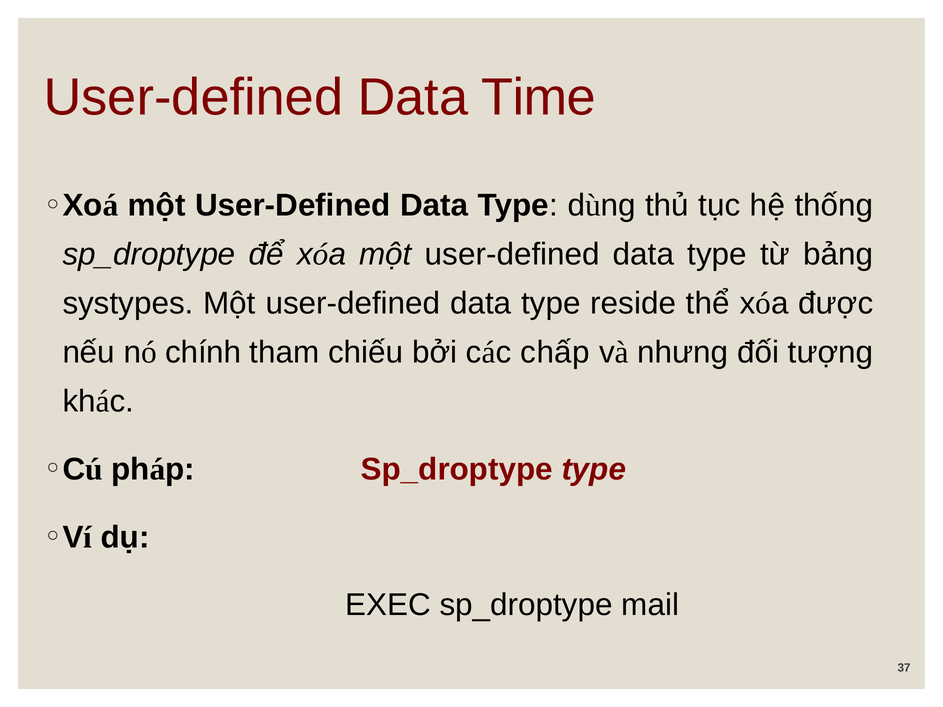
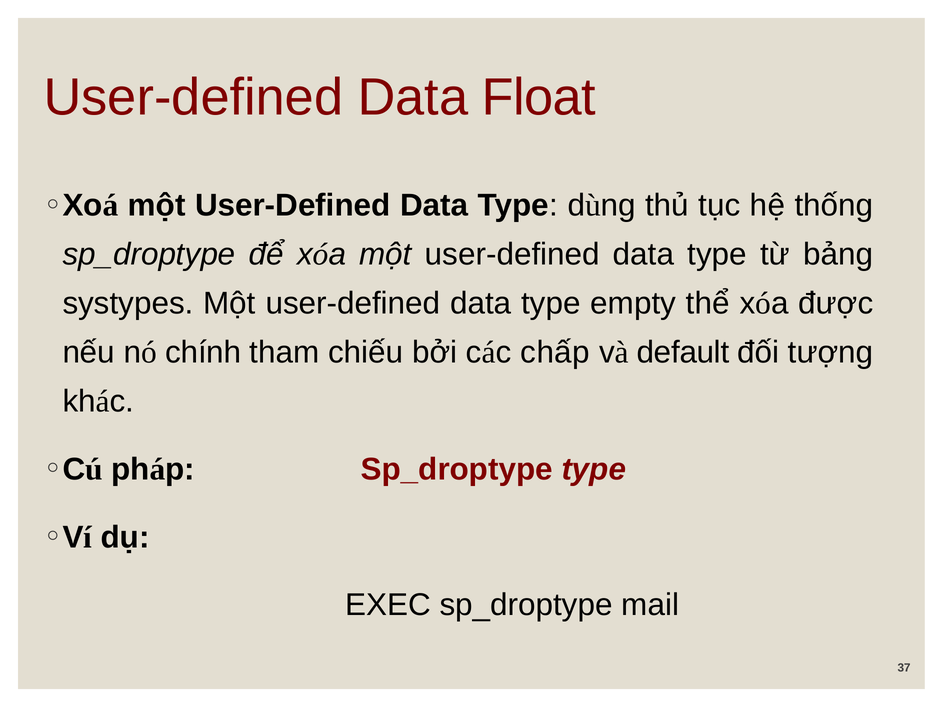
Time: Time -> Float (539, 98)
reside: reside -> empty (633, 304)
nhưng: nhưng -> default (683, 353)
